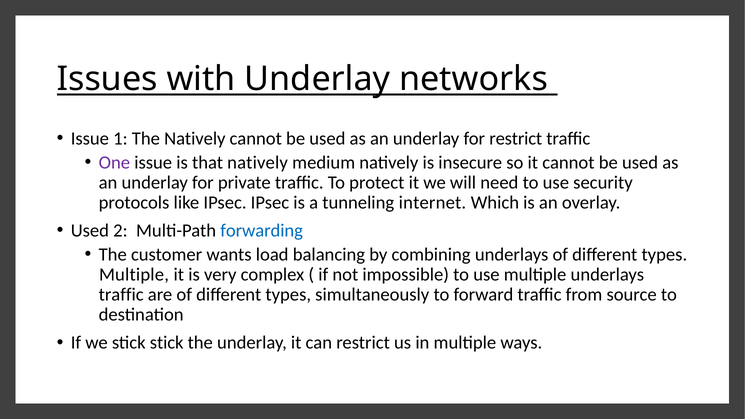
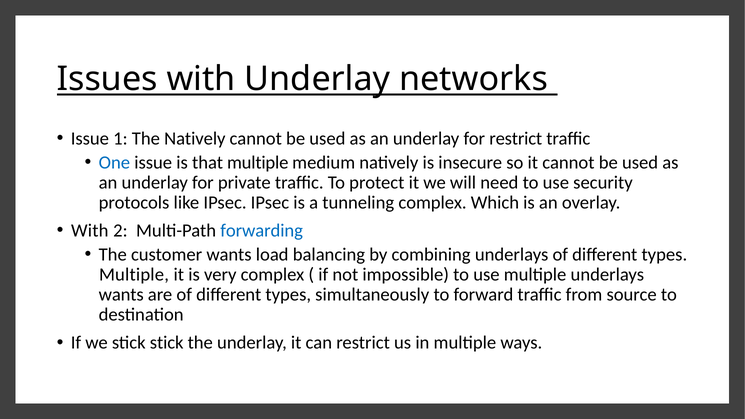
One colour: purple -> blue (114, 162)
that natively: natively -> multiple (258, 162)
tunneling internet: internet -> complex (433, 203)
Used: Used -> With (90, 231)
traffic: traffic -> wants (121, 295)
